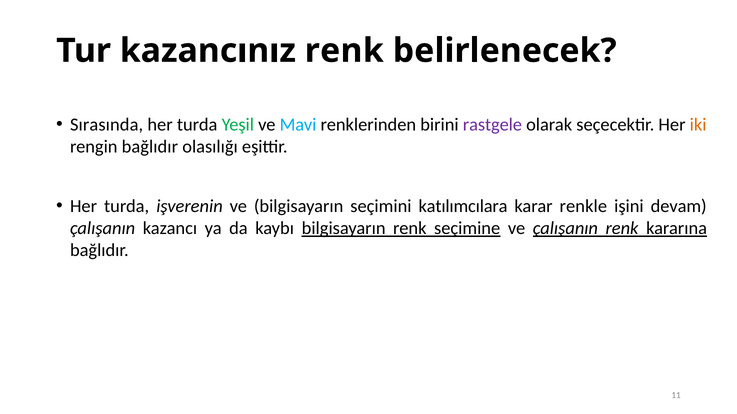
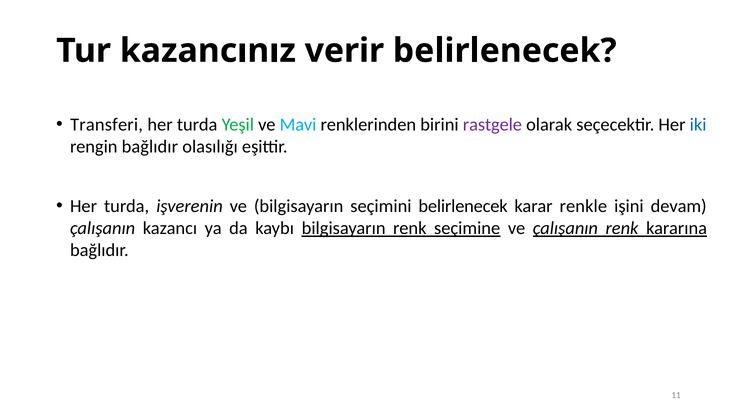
kazancınız renk: renk -> verir (344, 51)
Sırasında: Sırasında -> Transferi (107, 125)
iki colour: orange -> blue (698, 125)
seçimini katılımcılara: katılımcılara -> belirlenecek (463, 207)
